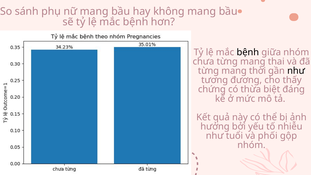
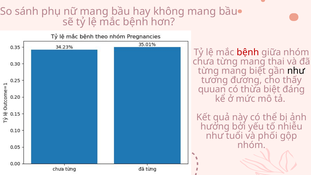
bệnh colour: black -> red (248, 52)
mang thời: thời -> biệt (257, 71)
chứng: chứng -> quuan (212, 89)
